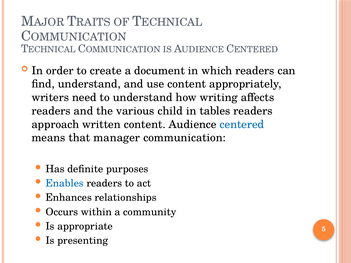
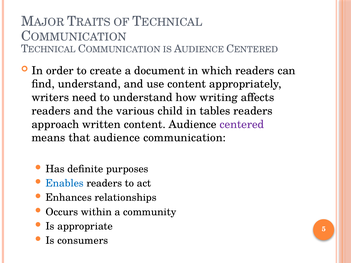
centered colour: blue -> purple (242, 124)
that manager: manager -> audience (117, 138)
presenting: presenting -> consumers (83, 241)
